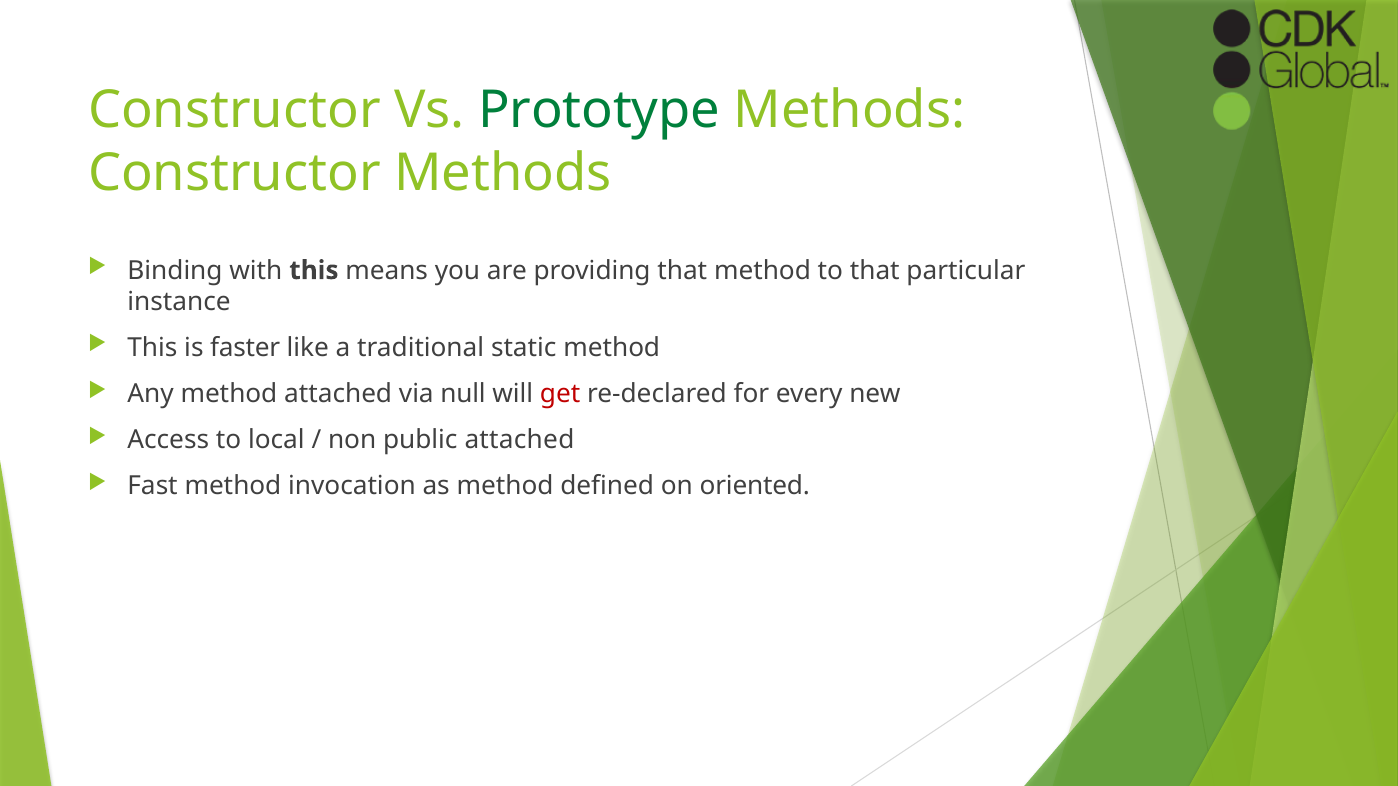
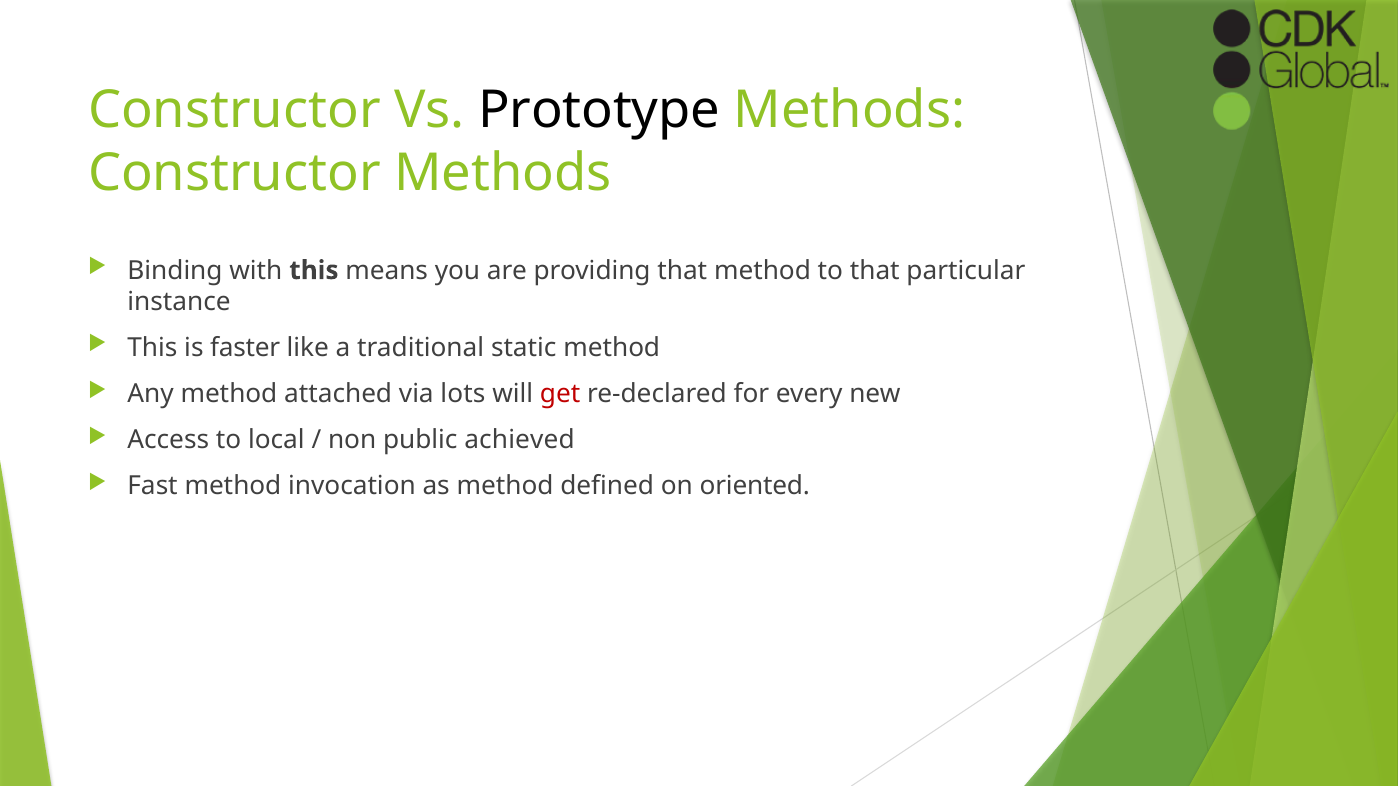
Prototype colour: green -> black (599, 110)
null: null -> lots (463, 394)
public attached: attached -> achieved (519, 440)
